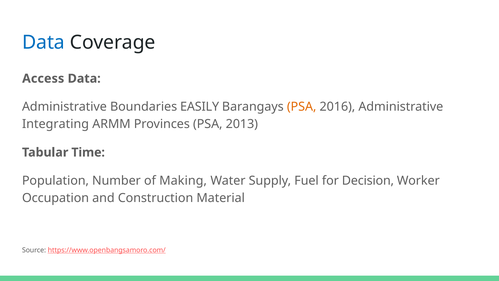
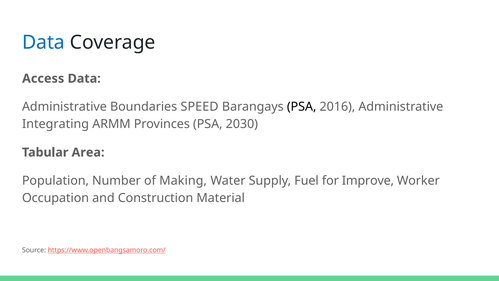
EASILY: EASILY -> SPEED (200, 107)
PSA colour: orange -> black (302, 107)
2013: 2013 -> 2030 (242, 124)
Time: Time -> Area (88, 152)
Decision: Decision -> Improve (368, 181)
